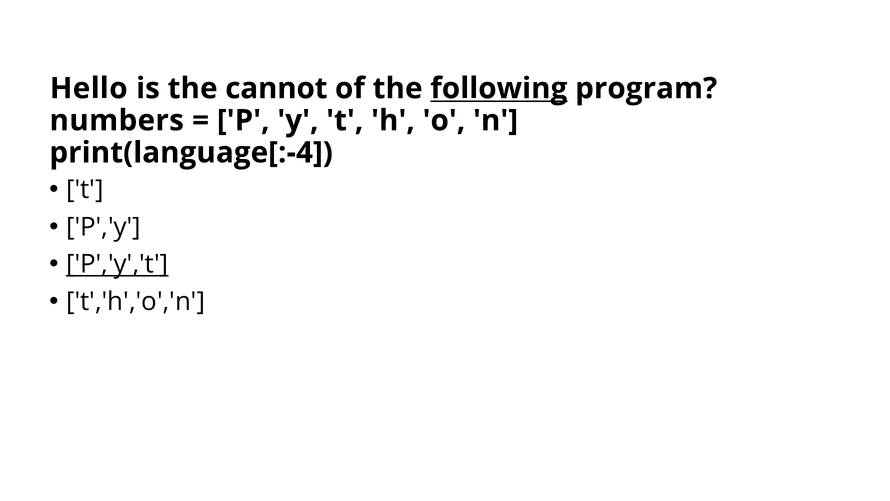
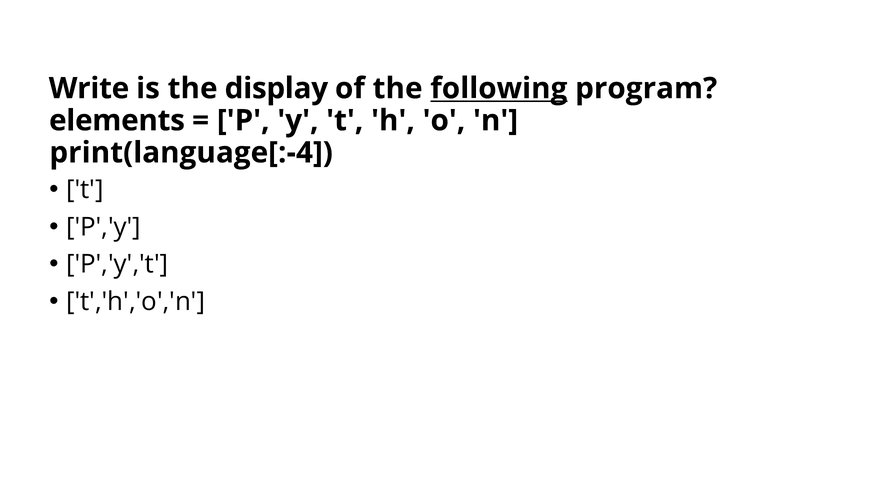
Hello: Hello -> Write (89, 88)
cannot: cannot -> display (276, 88)
numbers: numbers -> elements (117, 120)
P','y','t underline: present -> none (117, 264)
